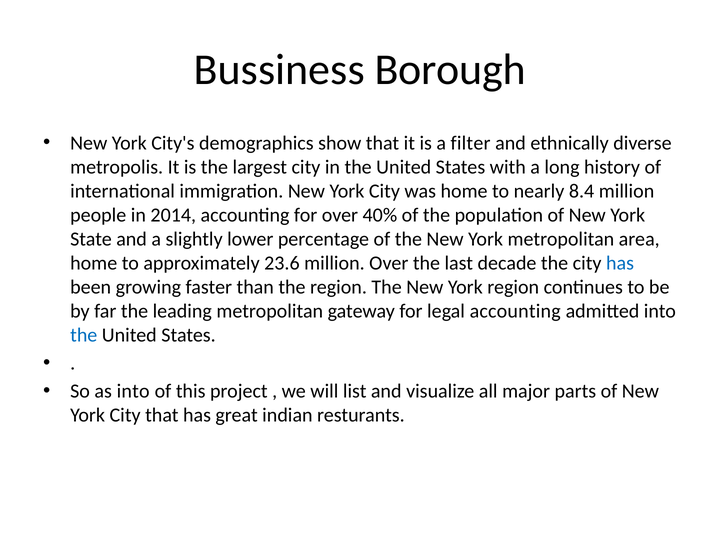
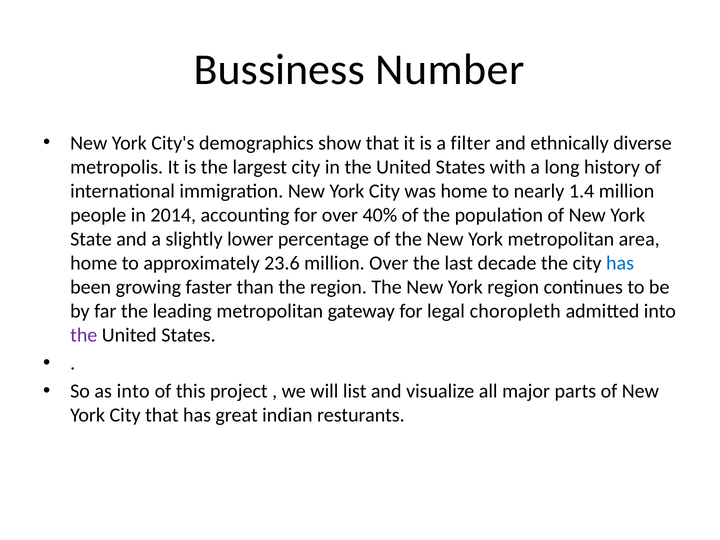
Borough: Borough -> Number (450, 70)
8.4: 8.4 -> 1.4 (582, 191)
legal accounting: accounting -> choropleth (515, 311)
the colour: blue -> purple (84, 335)
